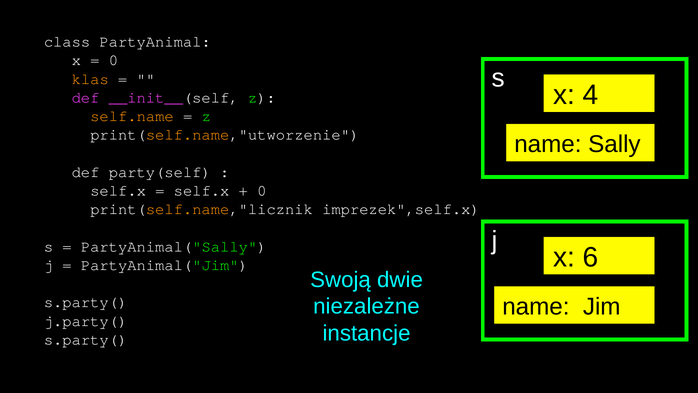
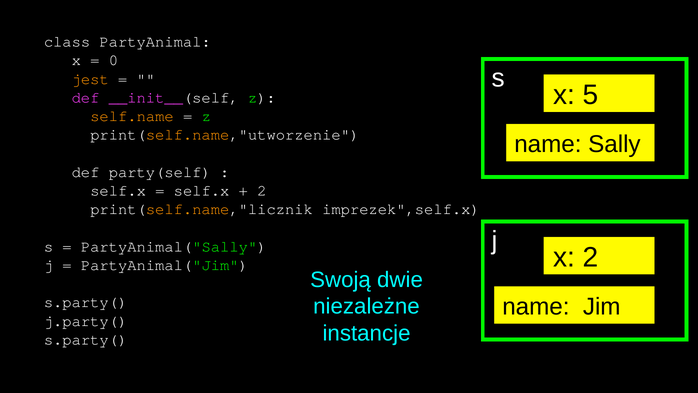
klas: klas -> jest (90, 79)
4: 4 -> 5 (590, 95)
0: 0 -> 2 (262, 190)
x 6: 6 -> 2 (590, 257)
